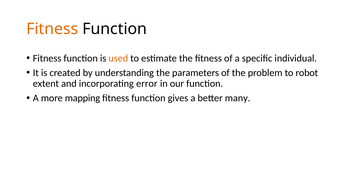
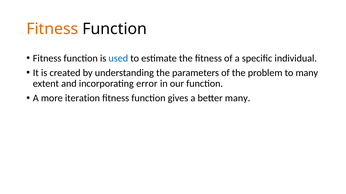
used colour: orange -> blue (118, 58)
to robot: robot -> many (307, 73)
mapping: mapping -> iteration (82, 98)
